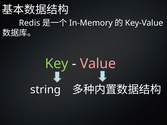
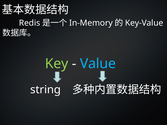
Value colour: pink -> light blue (98, 64)
